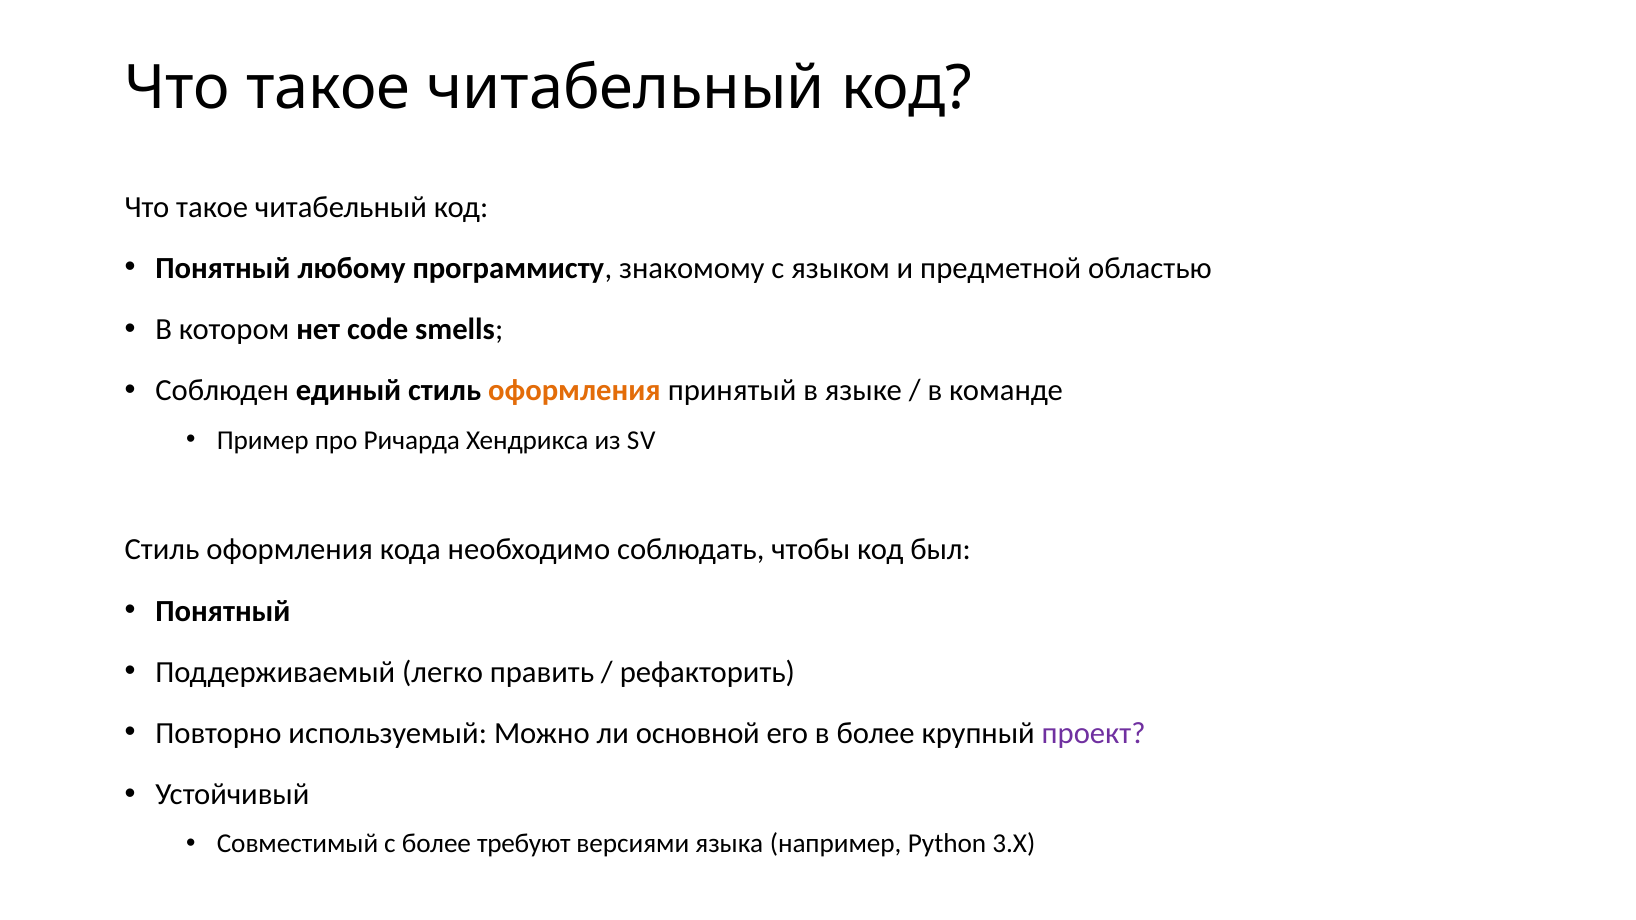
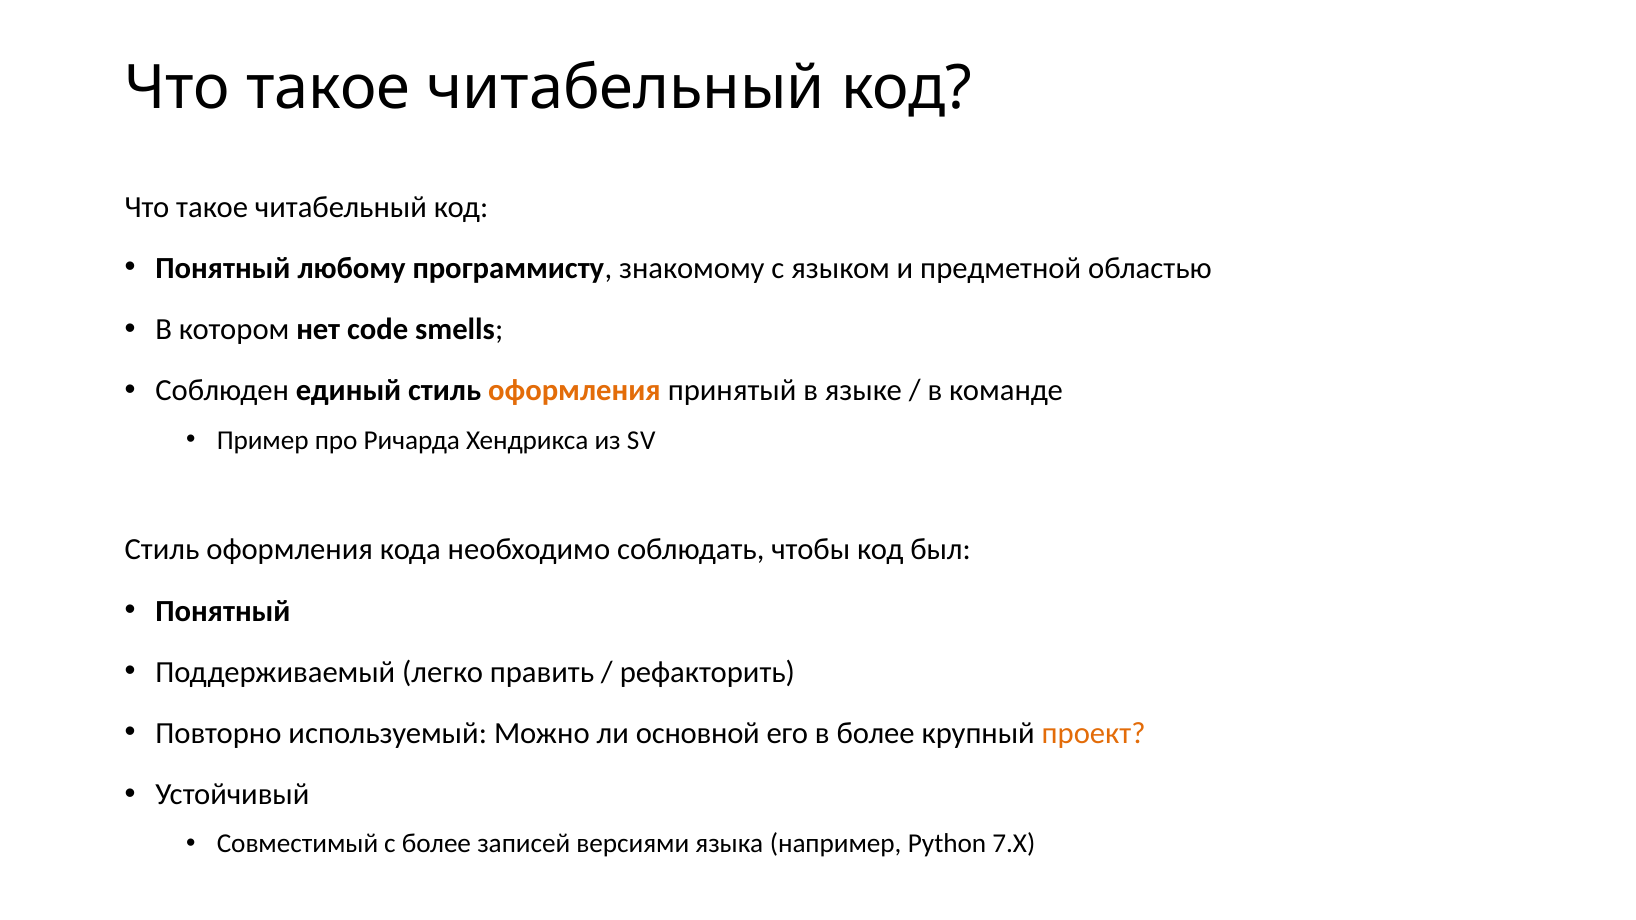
проект colour: purple -> orange (1094, 733)
требуют: требуют -> записей (524, 844)
3.X: 3.X -> 7.X (1014, 844)
